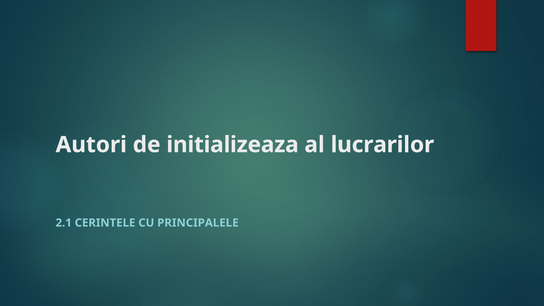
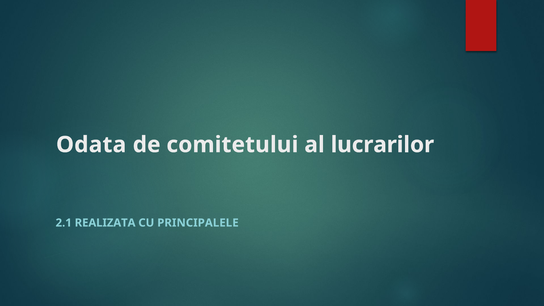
Autori: Autori -> Odata (91, 145)
initializeaza: initializeaza -> comitetului (232, 145)
CERINTELE: CERINTELE -> REALIZATA (105, 223)
